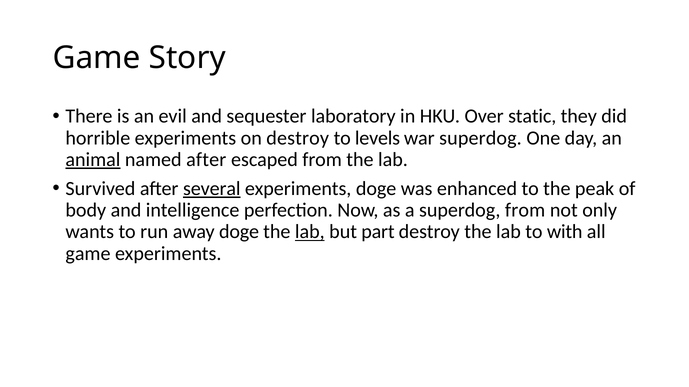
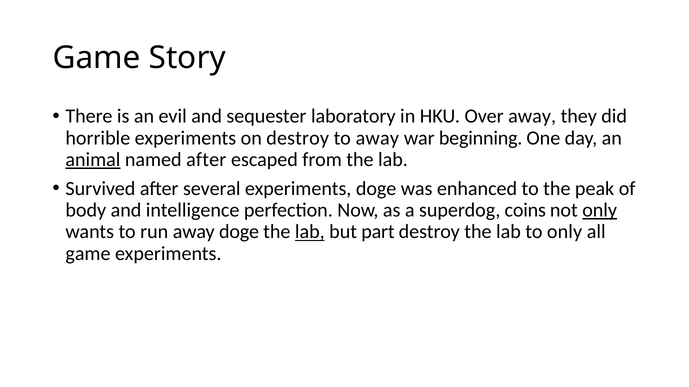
Over static: static -> away (532, 116)
to levels: levels -> away (377, 138)
war superdog: superdog -> beginning (481, 138)
several underline: present -> none (212, 189)
superdog from: from -> coins (525, 211)
only underline: none -> present (600, 211)
to with: with -> only (565, 232)
